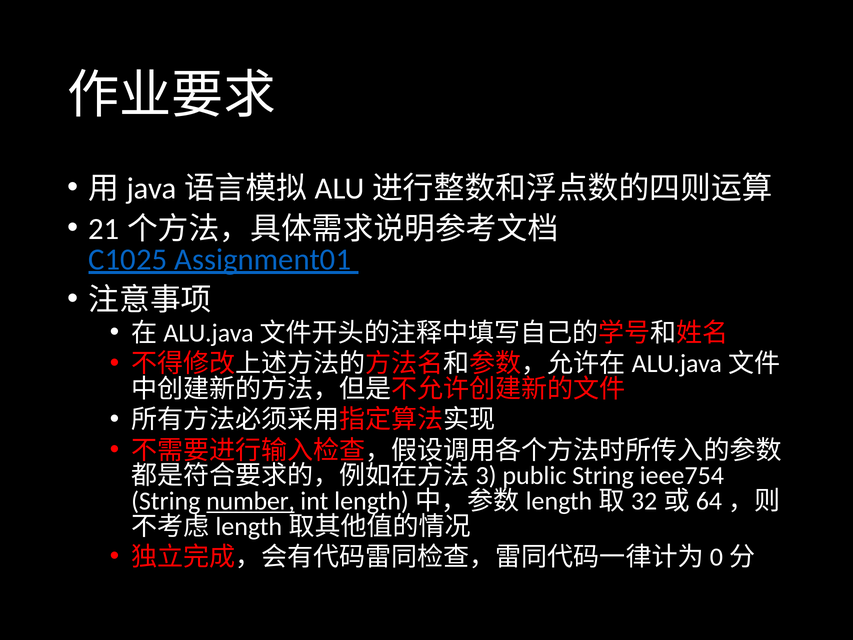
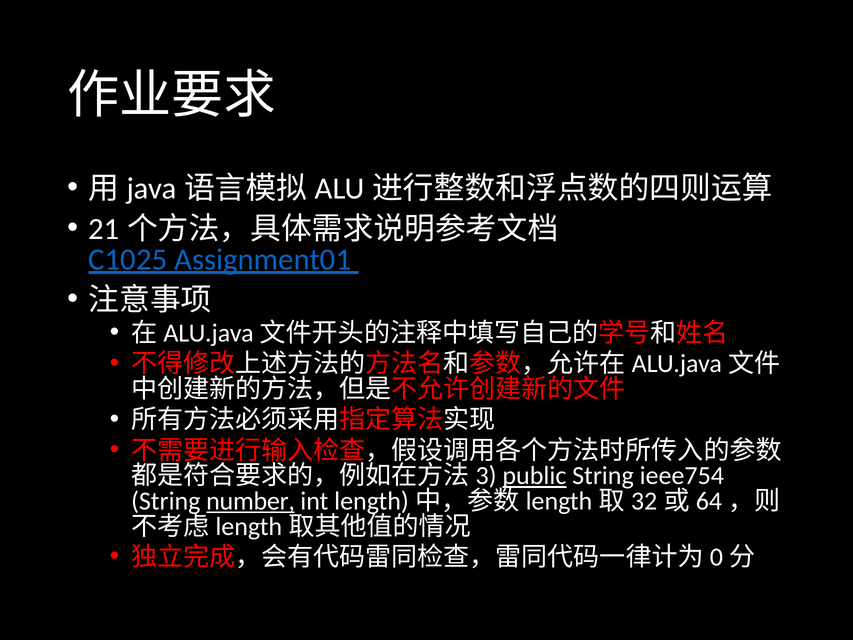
public underline: none -> present (534, 476)
